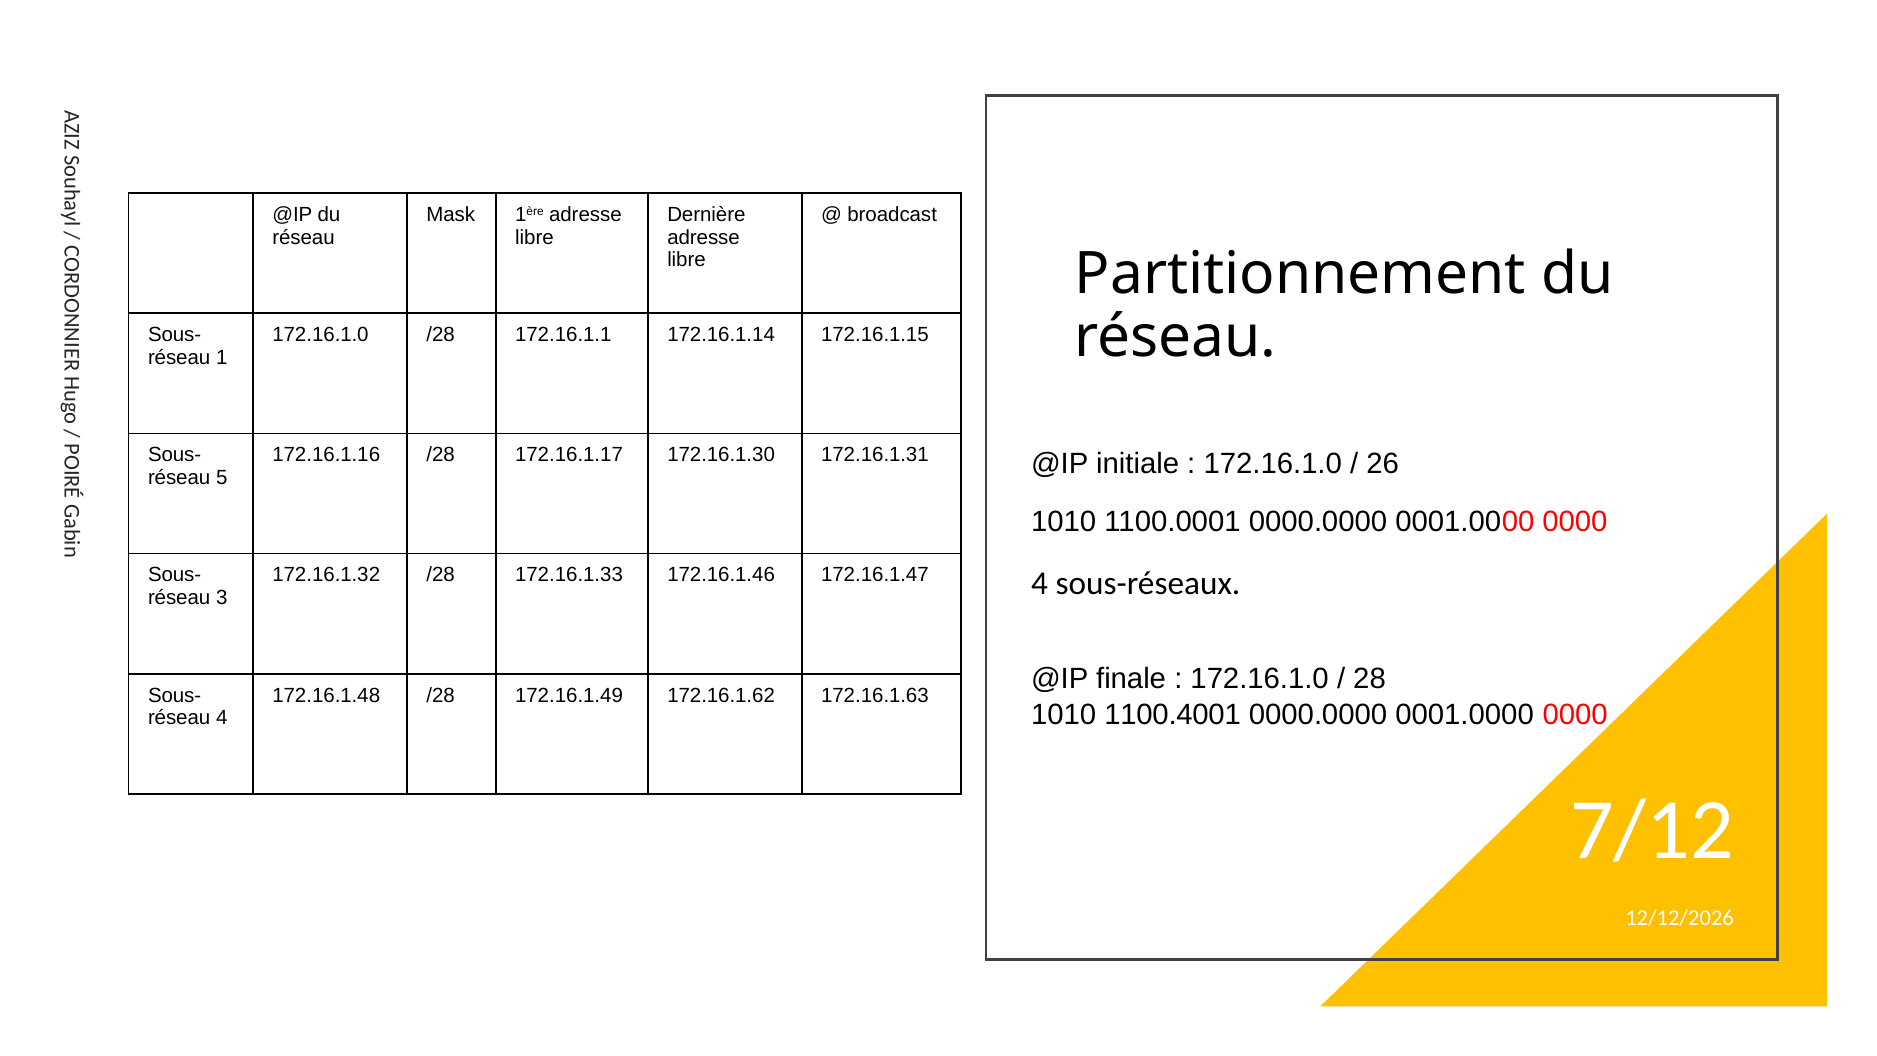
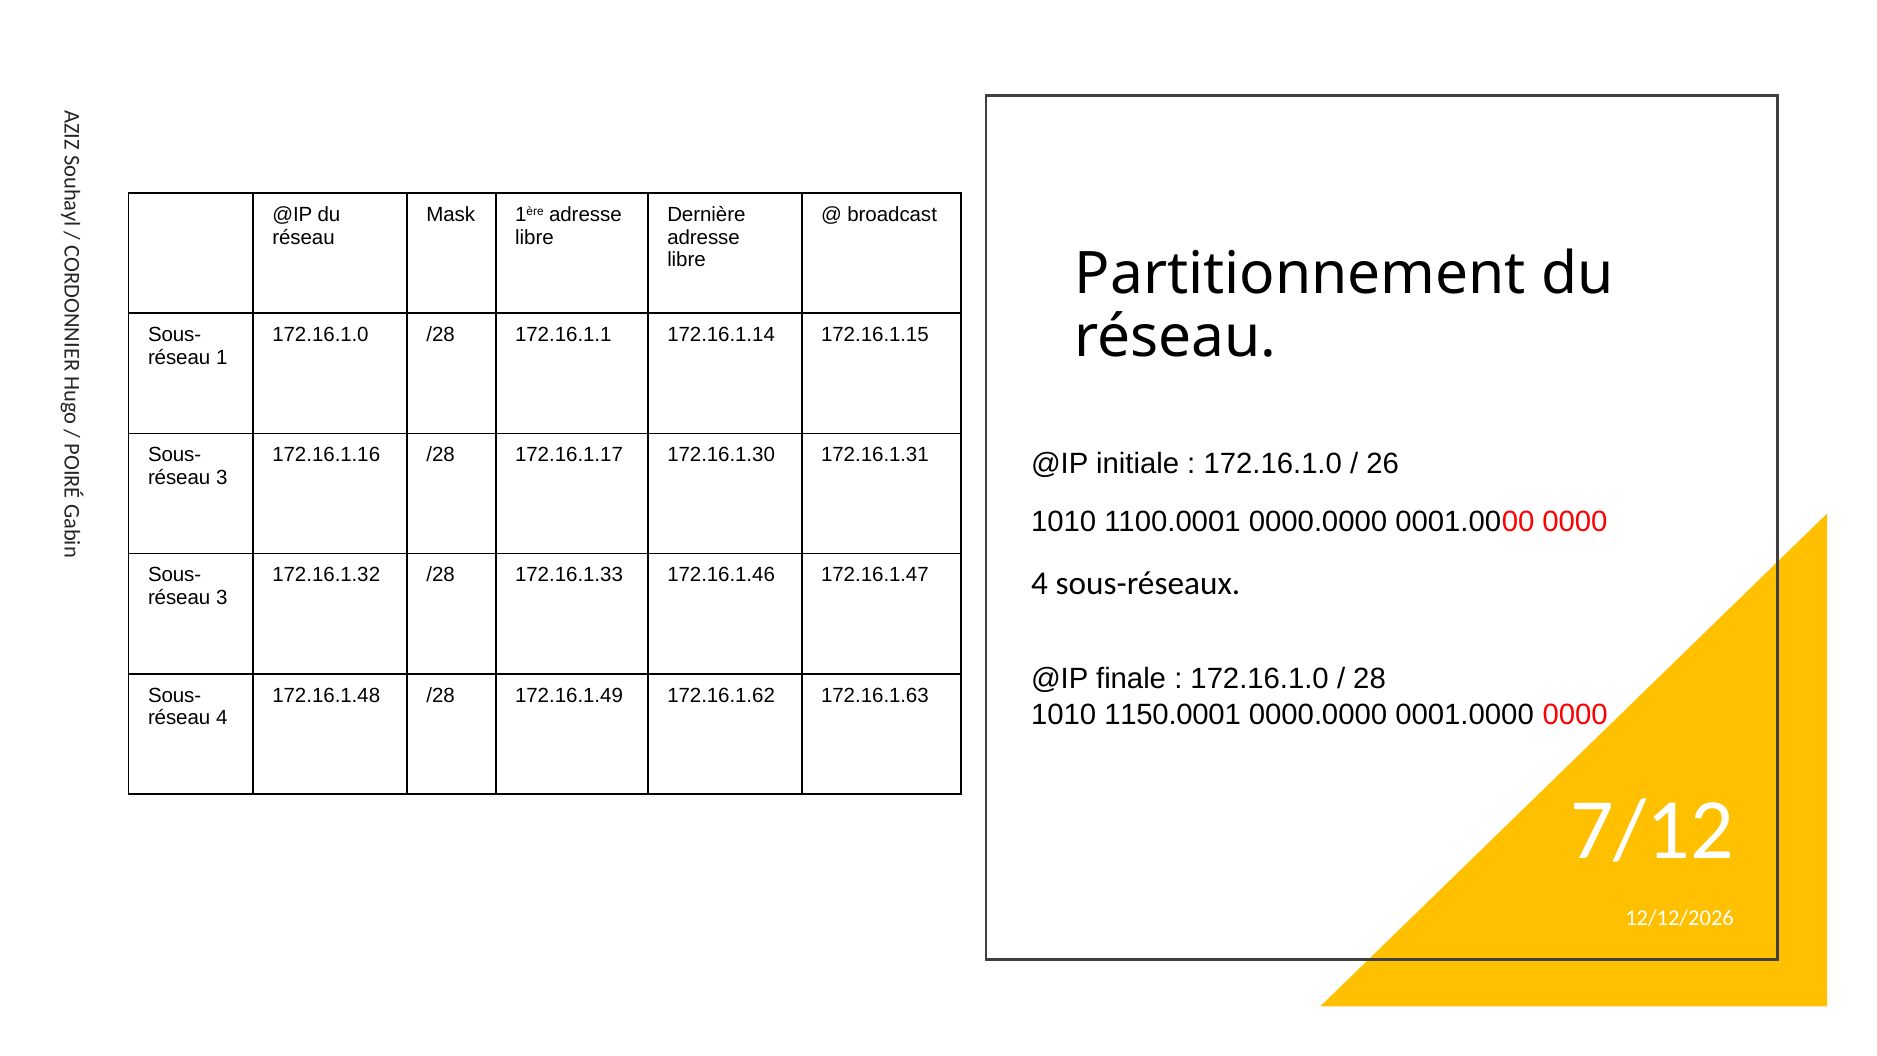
5: 5 -> 3 (222, 478)
1100.4001: 1100.4001 -> 1150.0001 (1173, 714)
